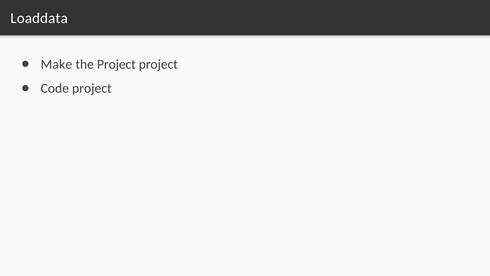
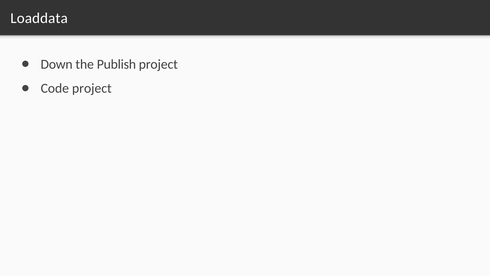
Make: Make -> Down (57, 64)
the Project: Project -> Publish (116, 64)
